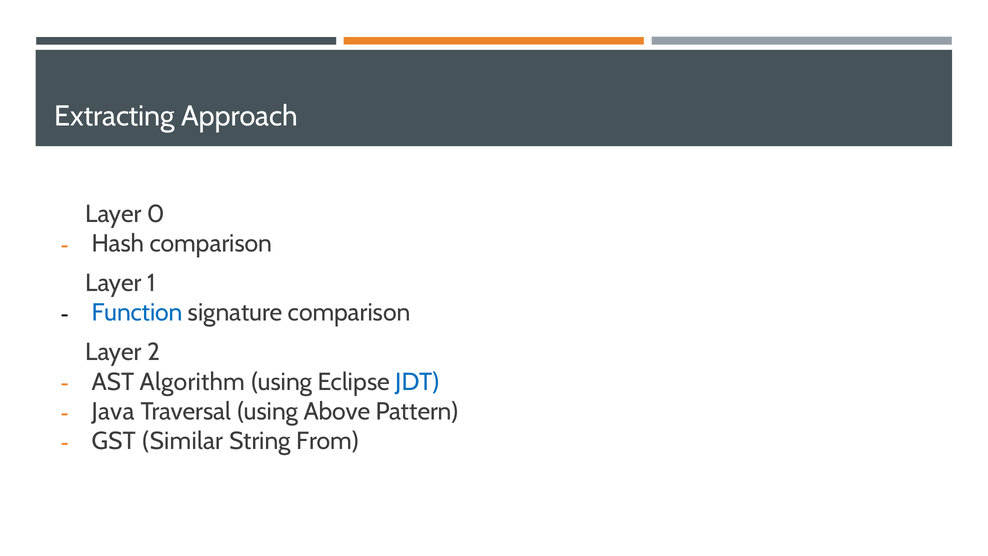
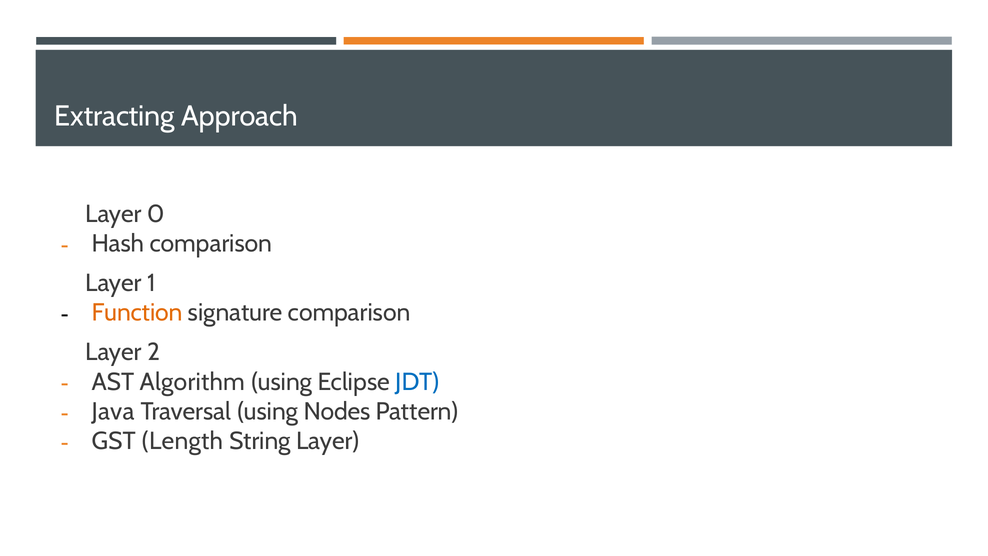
Function colour: blue -> orange (137, 313)
Above: Above -> Nodes (337, 411)
Similar: Similar -> Length (182, 441)
From: From -> Layer (328, 441)
